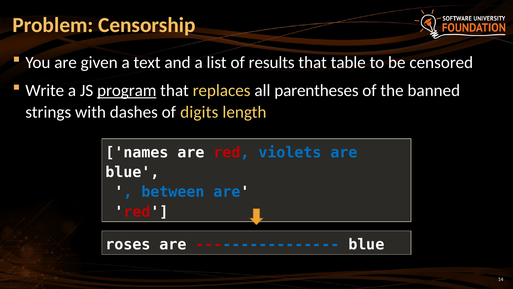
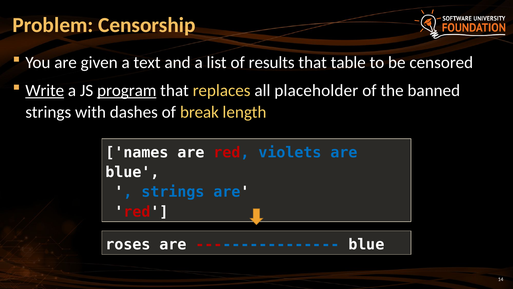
Write underline: none -> present (45, 90)
parentheses: parentheses -> placeholder (316, 90)
digits: digits -> break (199, 112)
between: between -> strings (173, 192)
